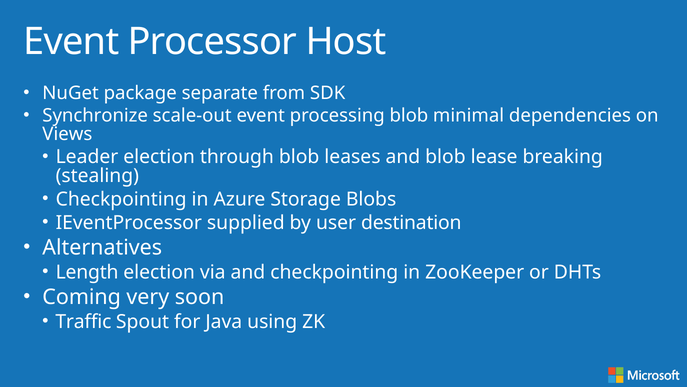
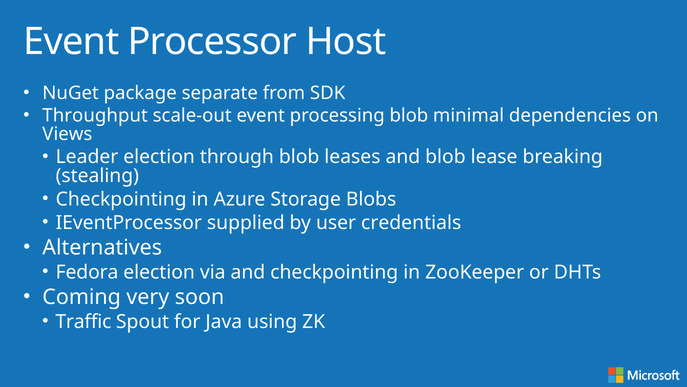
Synchronize: Synchronize -> Throughput (95, 116)
destination: destination -> credentials (411, 222)
Length: Length -> Fedora (87, 272)
